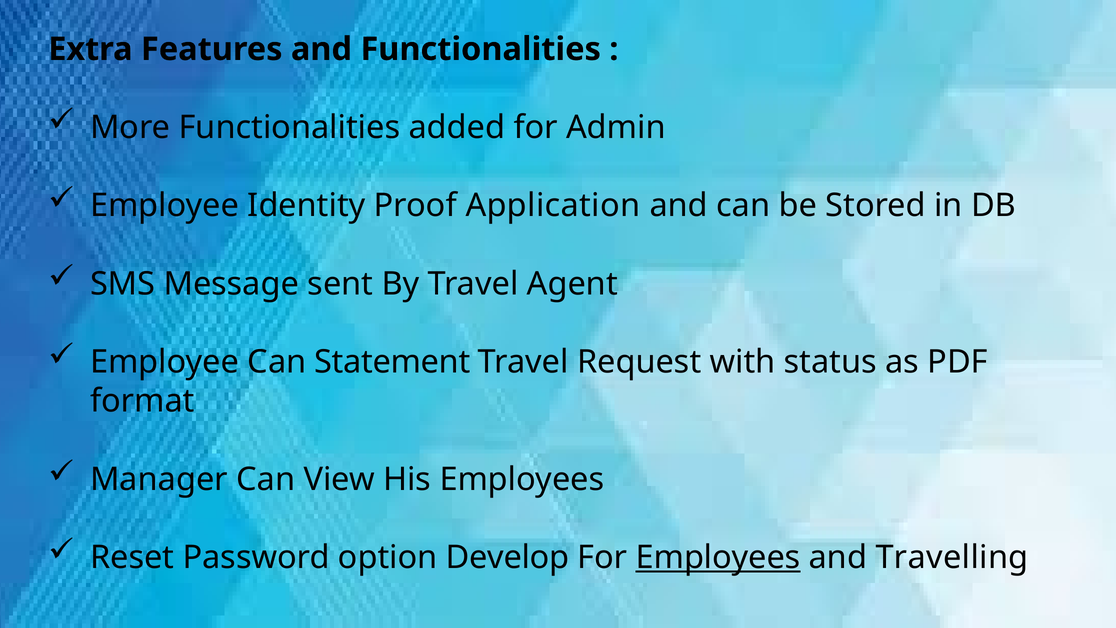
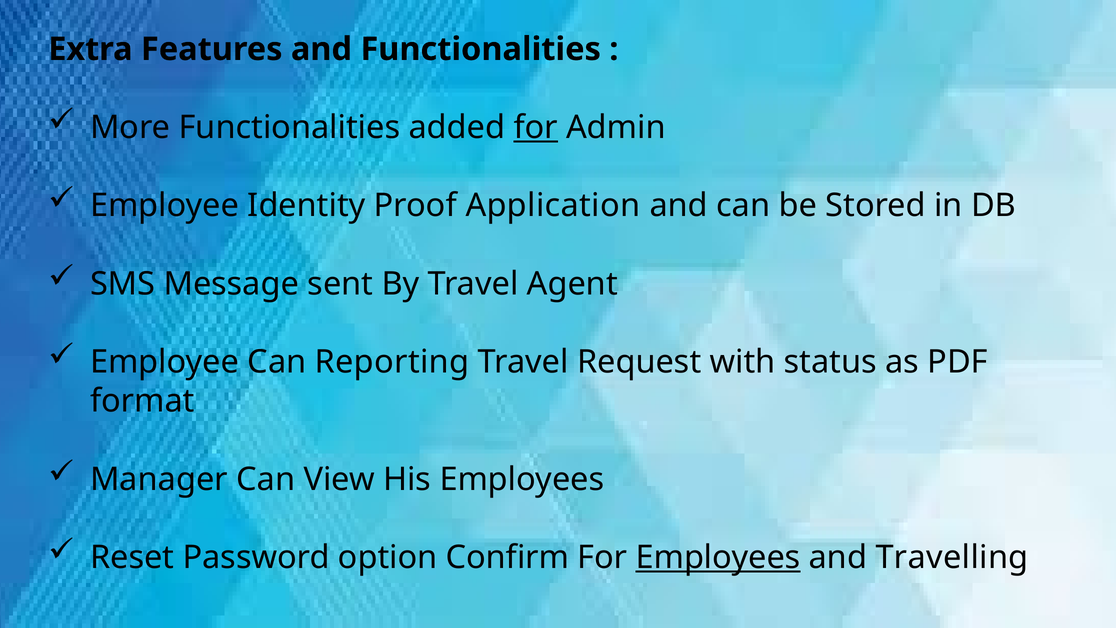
for underline: none -> present (536, 127)
Statement: Statement -> Reporting (392, 362)
Develop: Develop -> Confirm (507, 557)
